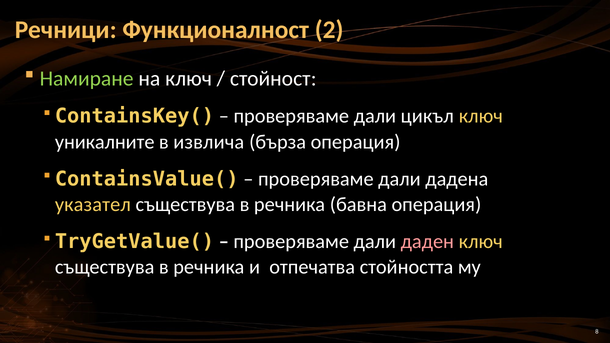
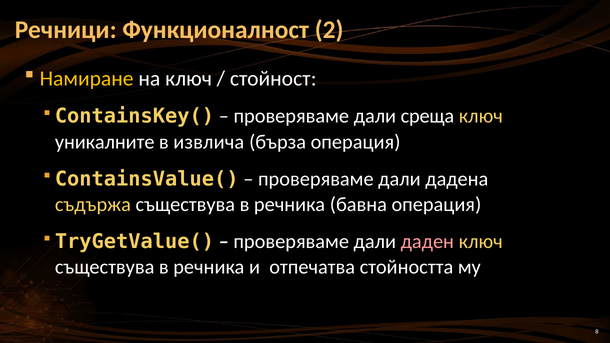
Намиране colour: light green -> yellow (87, 79)
цикъл: цикъл -> среща (427, 116)
указател: указател -> съдържа (93, 205)
